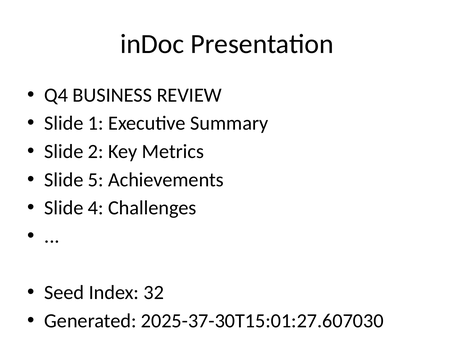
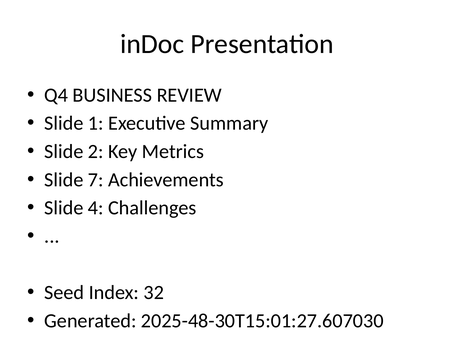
5: 5 -> 7 (96, 180)
2025-37-30T15:01:27.607030: 2025-37-30T15:01:27.607030 -> 2025-48-30T15:01:27.607030 (262, 321)
